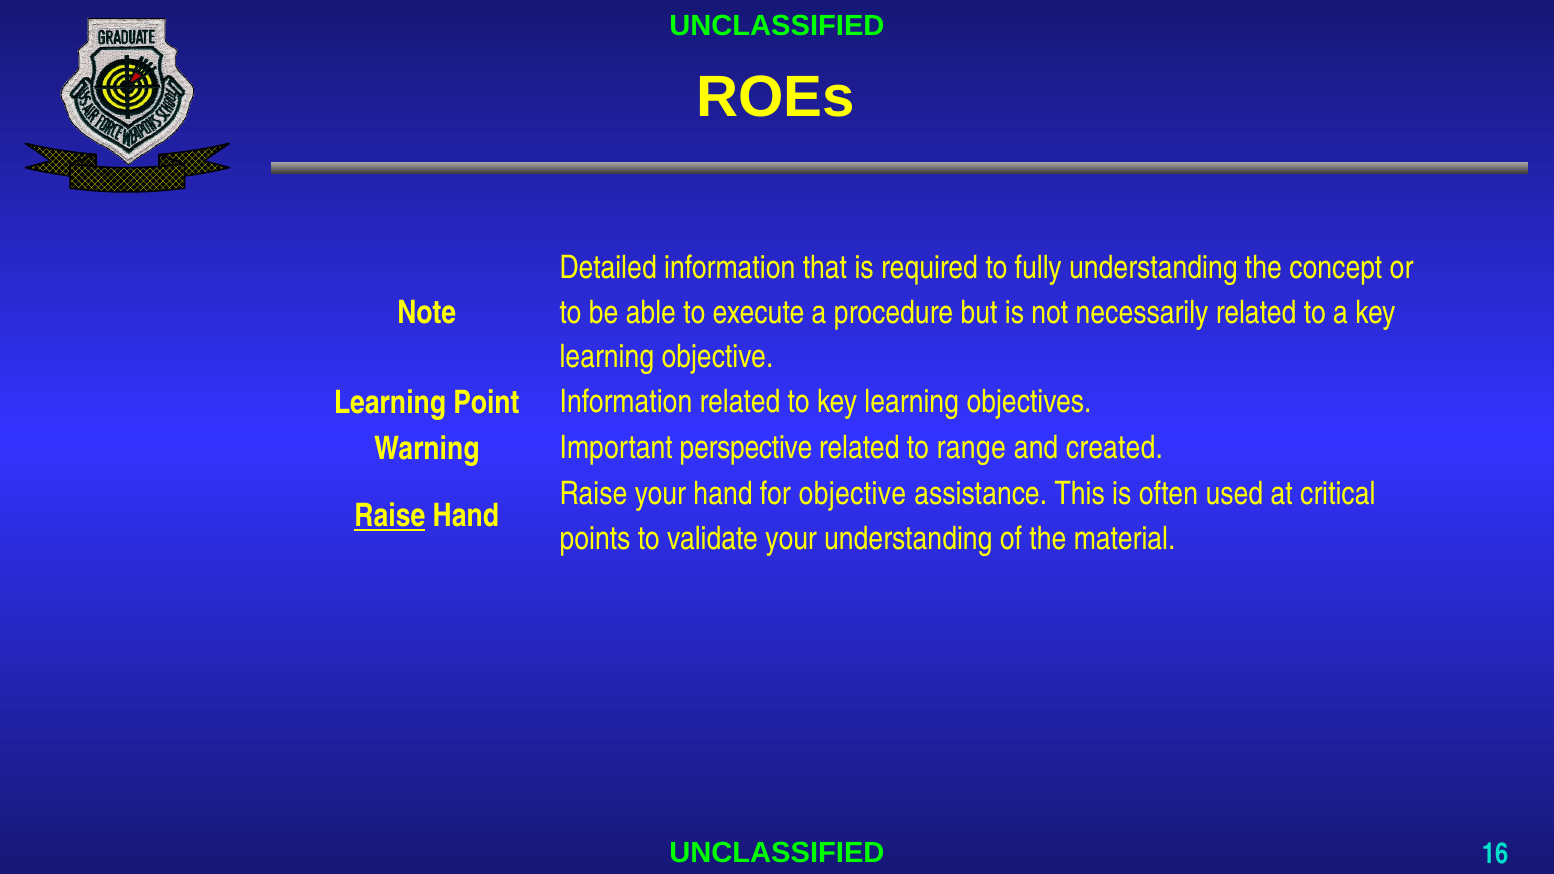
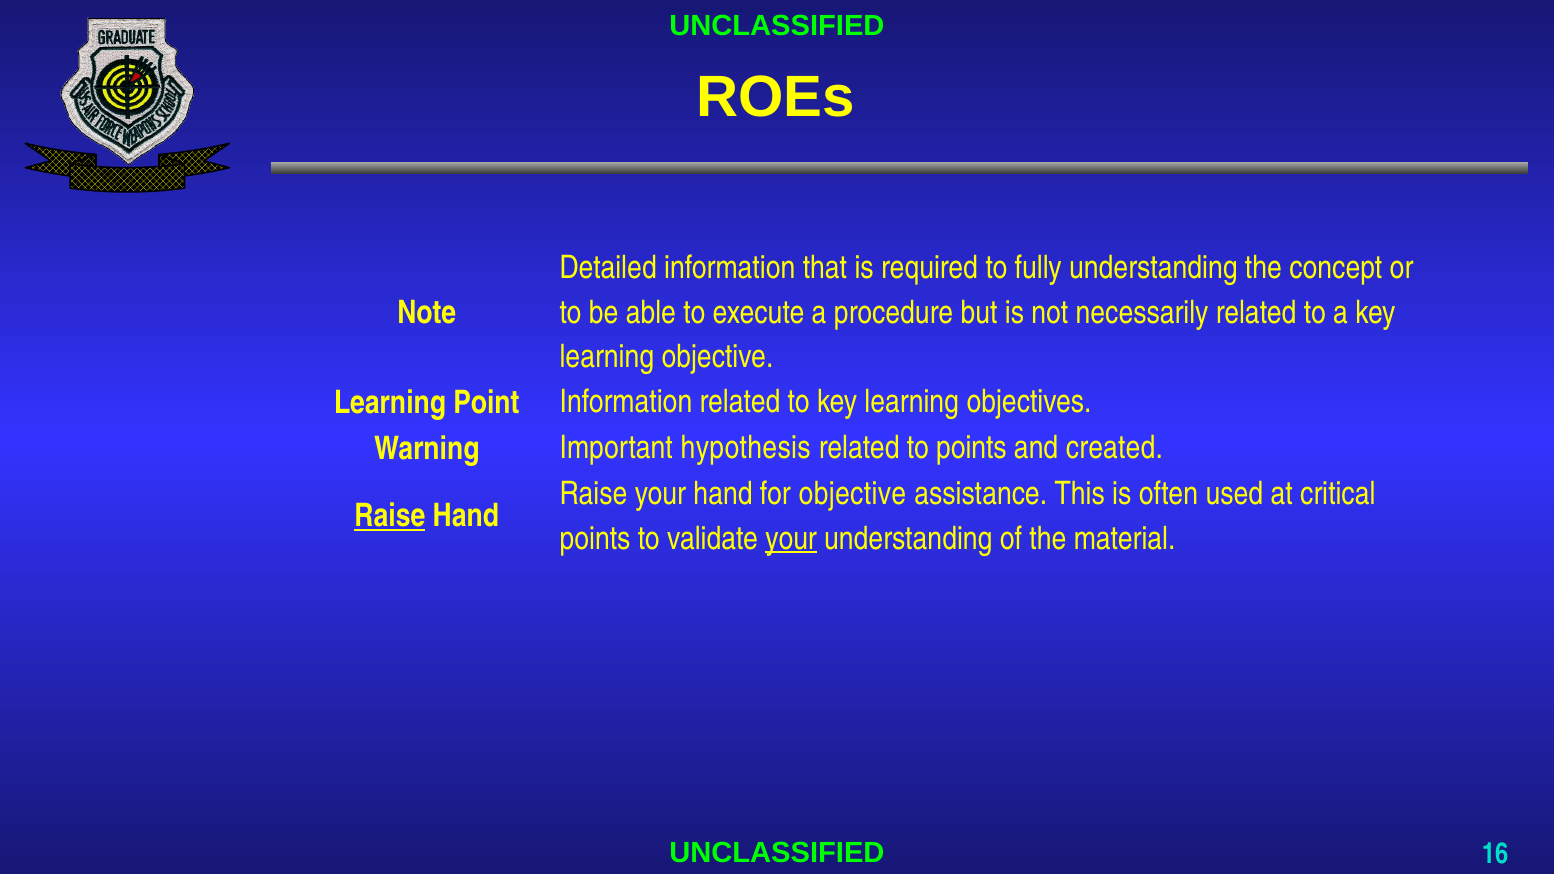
perspective: perspective -> hypothesis (746, 448)
to range: range -> points (971, 448)
your underline: none -> present (791, 538)
